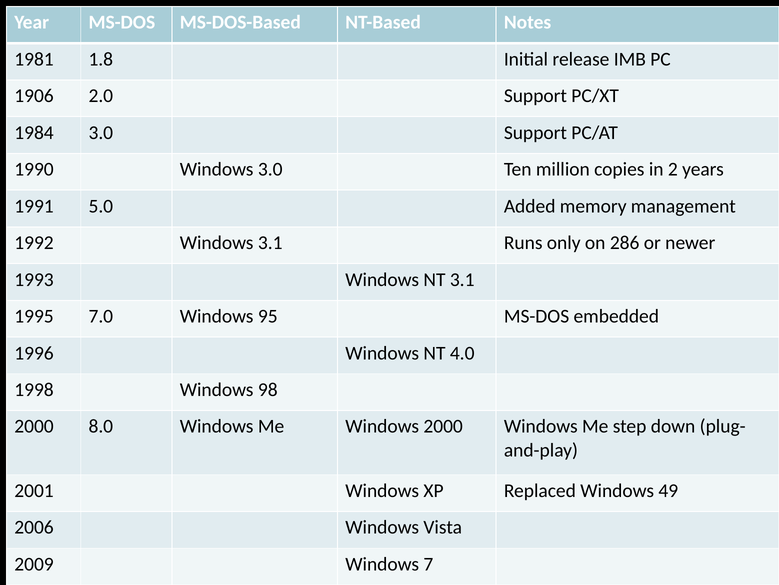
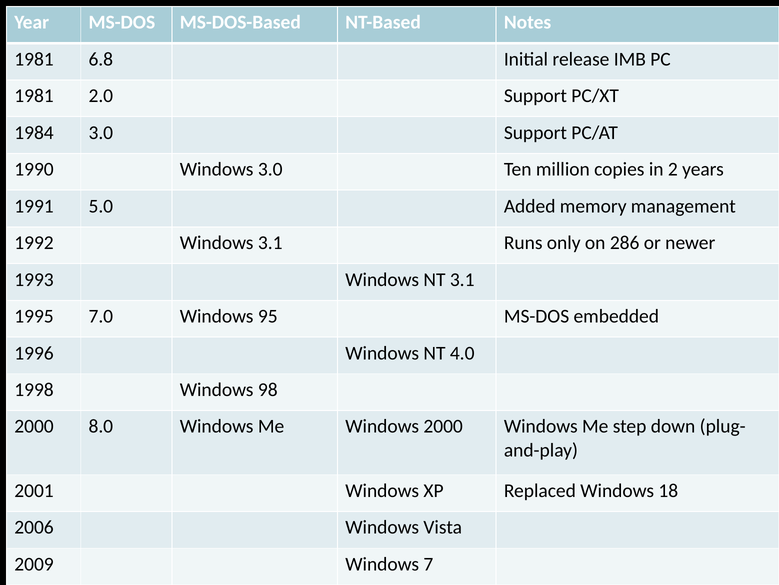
1.8: 1.8 -> 6.8 (101, 59)
1906: 1906 -> 1981 (34, 96)
49: 49 -> 18 (668, 490)
